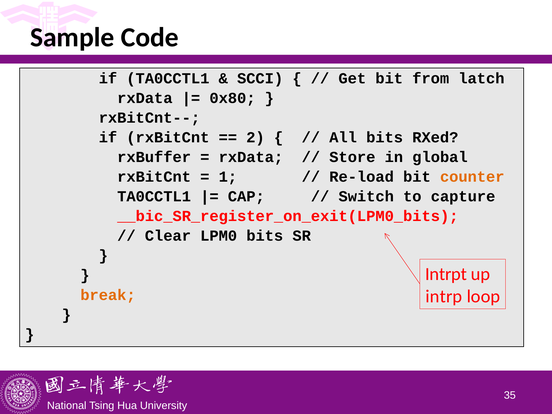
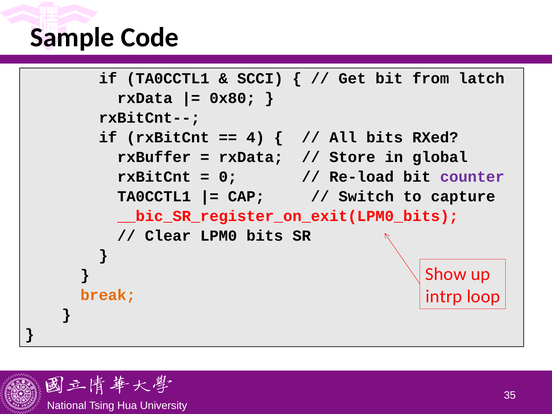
2: 2 -> 4 (255, 137)
1: 1 -> 0 (228, 177)
counter colour: orange -> purple (472, 177)
Intrpt: Intrpt -> Show (446, 274)
